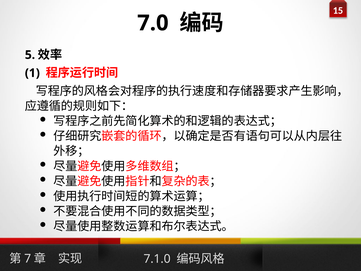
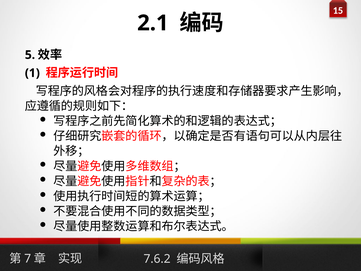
7.0: 7.0 -> 2.1 (153, 23)
7.1.0: 7.1.0 -> 7.6.2 (157, 259)
